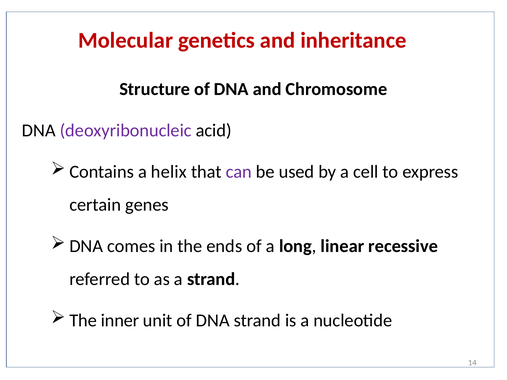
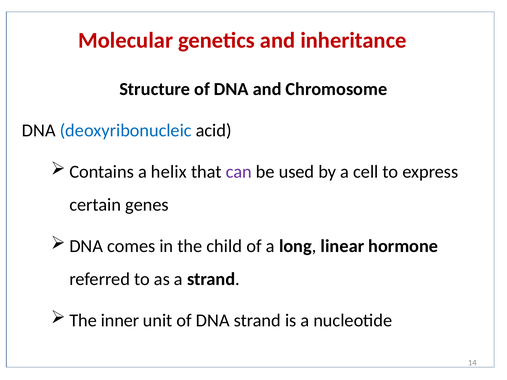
deoxyribonucleic colour: purple -> blue (126, 131)
ends: ends -> child (224, 246)
recessive: recessive -> hormone (403, 246)
